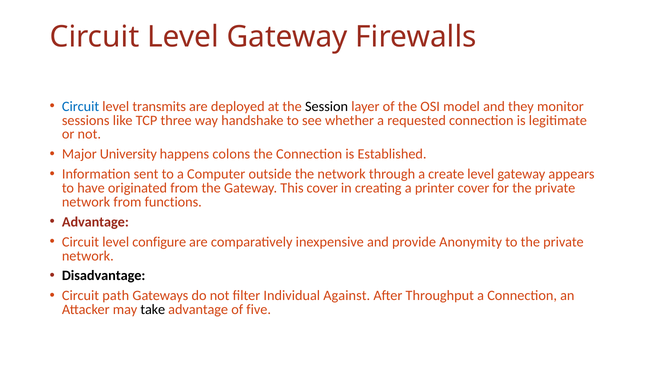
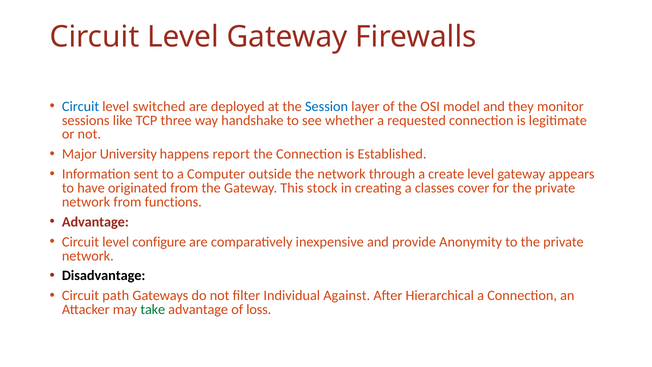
transmits: transmits -> switched (159, 106)
Session colour: black -> blue (327, 106)
colons: colons -> report (231, 154)
This cover: cover -> stock (322, 188)
printer: printer -> classes (435, 188)
Throughput: Throughput -> Hierarchical (440, 296)
take colour: black -> green (153, 309)
five: five -> loss (259, 309)
